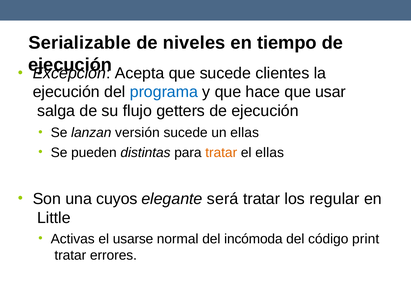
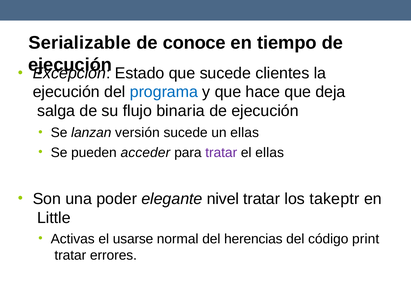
niveles: niveles -> conoce (194, 43)
Acepta: Acepta -> Estado (140, 73)
usar: usar -> deja (330, 92)
getters: getters -> binaria (181, 111)
distintas: distintas -> acceder (145, 153)
tratar colour: orange -> purple (221, 153)
cuyos: cuyos -> poder (117, 199)
será: será -> nivel (223, 199)
regular: regular -> takeptr (334, 199)
incómoda: incómoda -> herencias (253, 239)
